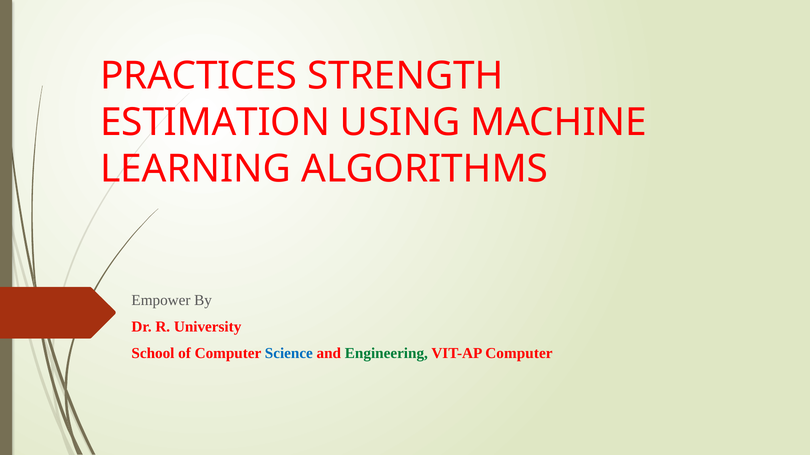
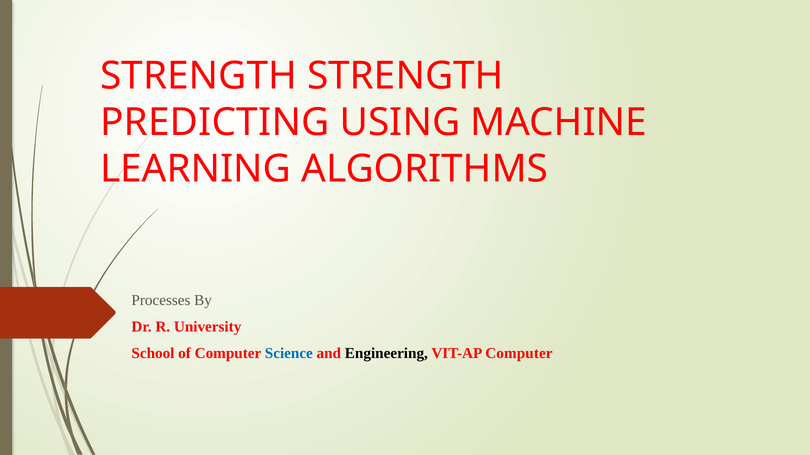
PRACTICES: PRACTICES -> STRENGTH (199, 76)
ESTIMATION: ESTIMATION -> PREDICTING (215, 122)
Empower: Empower -> Processes (161, 301)
Engineering colour: green -> black (386, 354)
